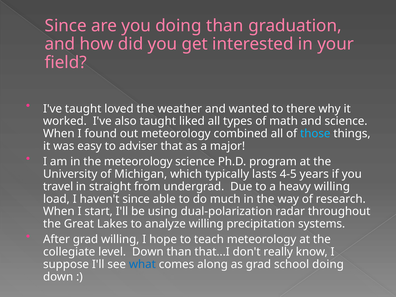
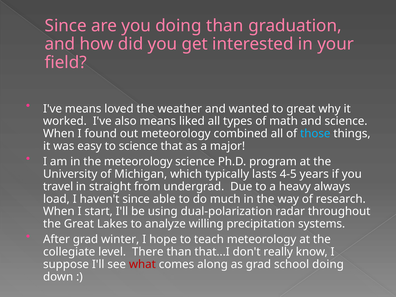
I've taught: taught -> means (83, 109)
to there: there -> great (301, 109)
also taught: taught -> means (158, 121)
to adviser: adviser -> science (138, 146)
heavy willing: willing -> always (332, 186)
grad willing: willing -> winter (120, 239)
level Down: Down -> There (148, 252)
what colour: blue -> red (142, 264)
